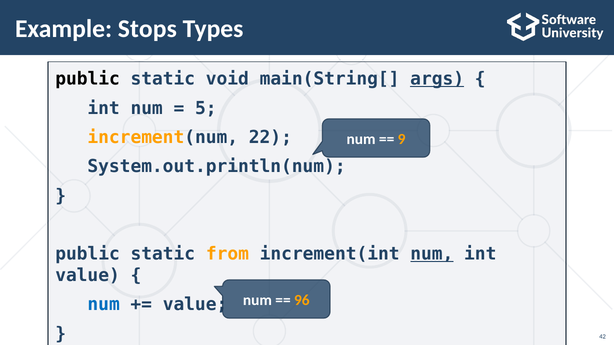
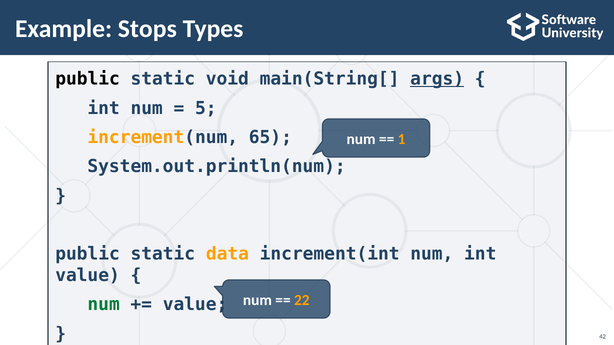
22: 22 -> 65 (270, 137)
9: 9 -> 1 (402, 139)
from: from -> data (227, 254)
num underline: present -> none (432, 254)
96: 96 -> 22 (302, 300)
num colour: blue -> green (104, 305)
